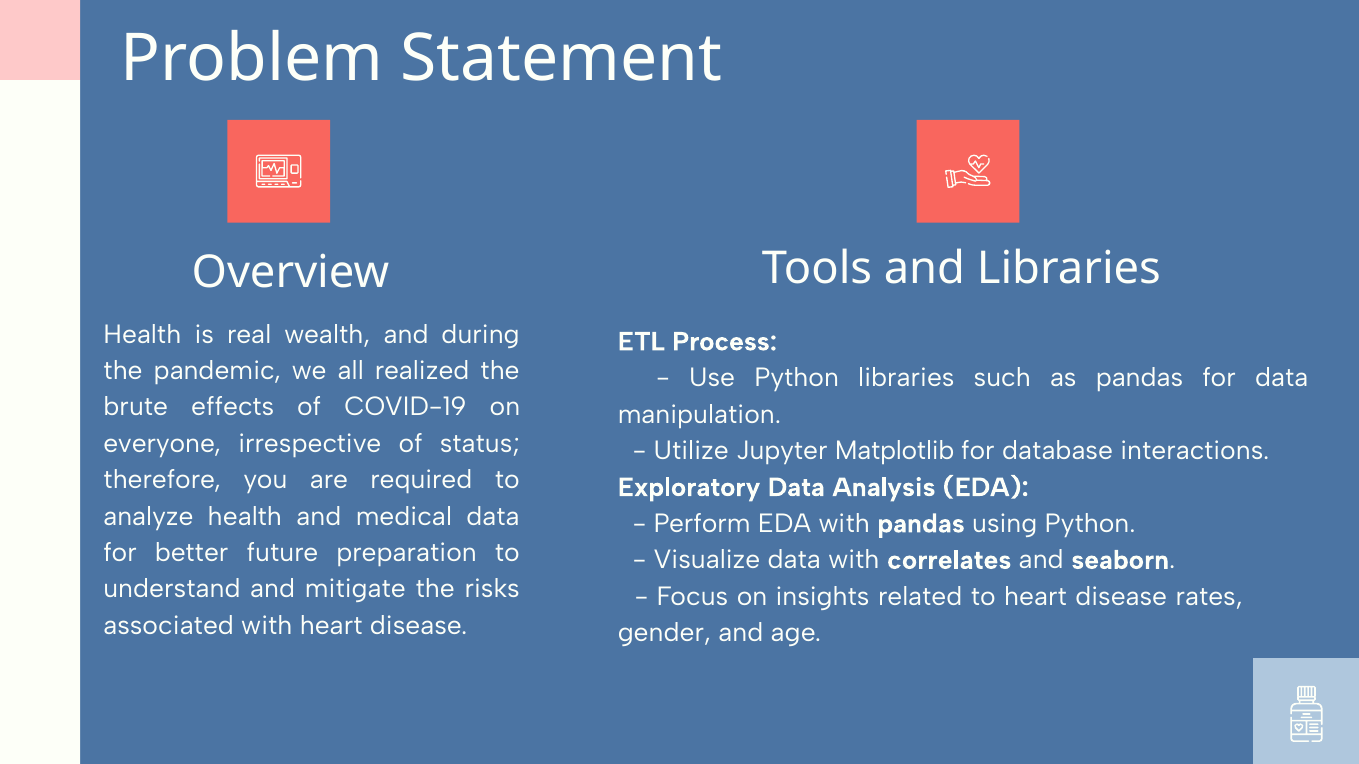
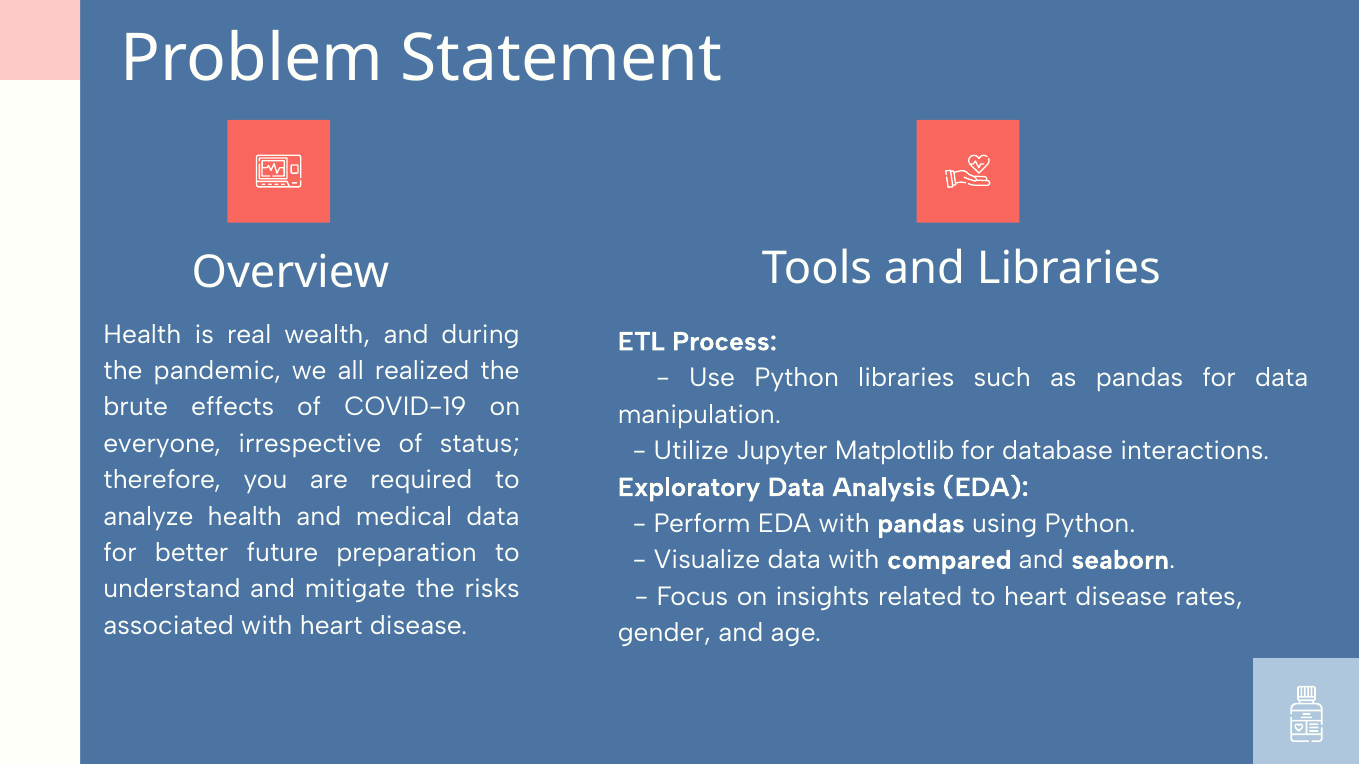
correlates: correlates -> compared (949, 561)
